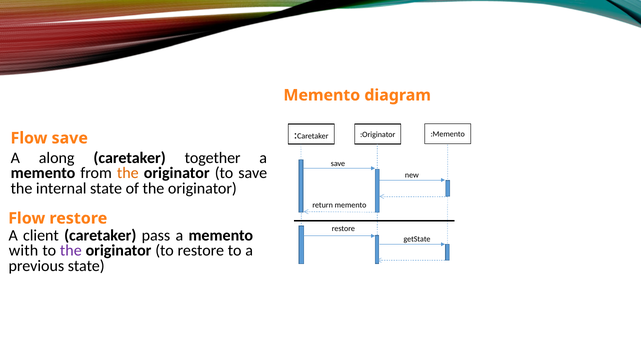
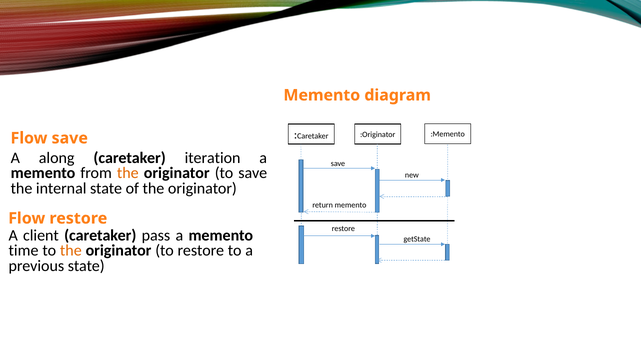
together: together -> iteration (213, 158)
with: with -> time (24, 251)
the colour: purple -> orange (71, 251)
